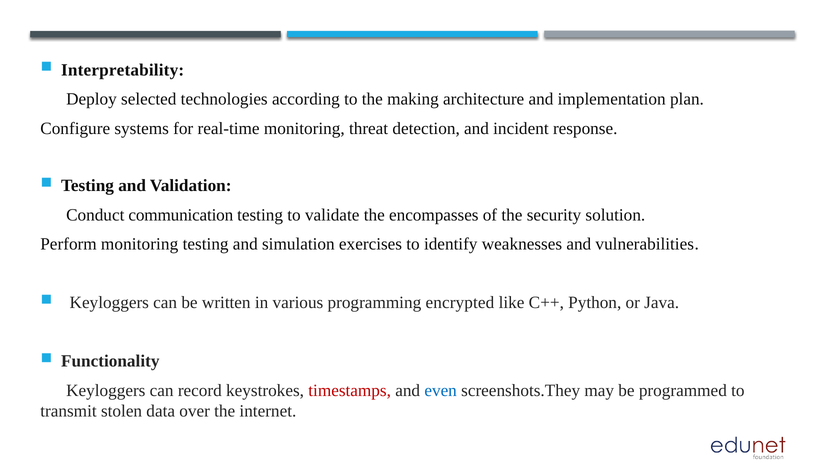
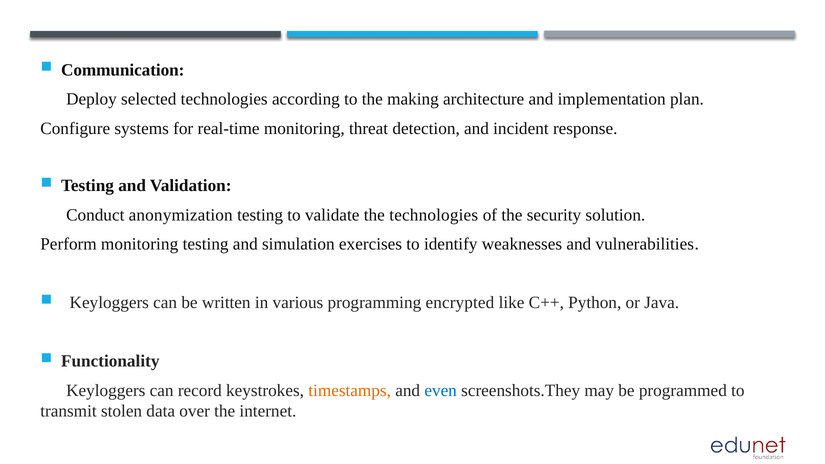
Interpretability: Interpretability -> Communication (123, 70)
communication: communication -> anonymization (181, 215)
the encompasses: encompasses -> technologies (434, 215)
timestamps colour: red -> orange (350, 390)
